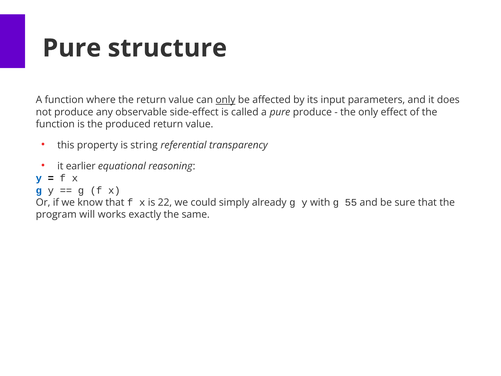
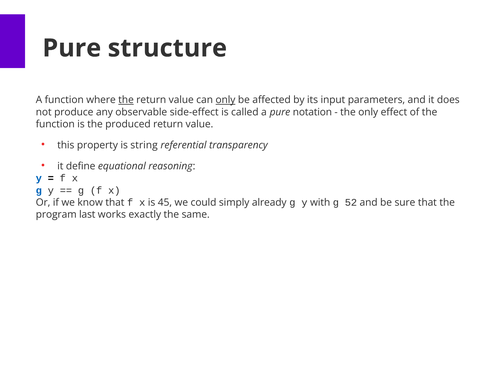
the underline: none -> present (126, 100)
pure produce: produce -> notation (312, 112)
earlier: earlier -> define (81, 166)
22: 22 -> 45 (165, 202)
55: 55 -> 52 (351, 202)
will: will -> last (87, 215)
